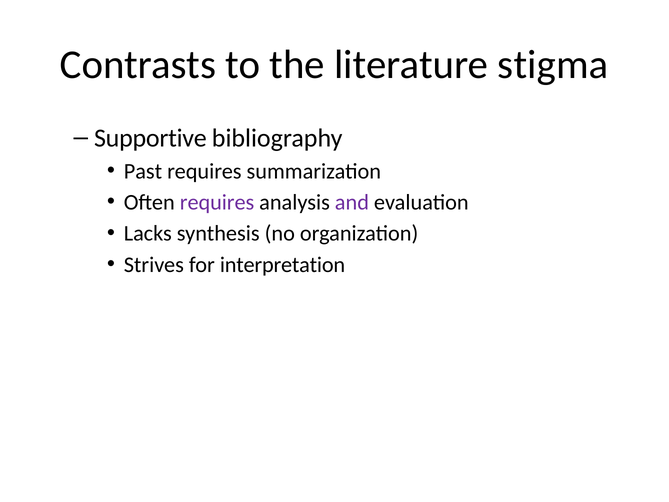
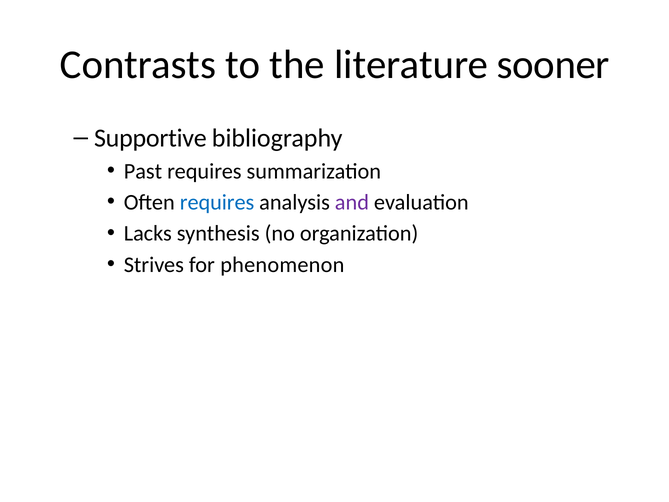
stigma: stigma -> sooner (553, 65)
requires colour: purple -> blue (217, 202)
interpretation: interpretation -> phenomenon (282, 265)
